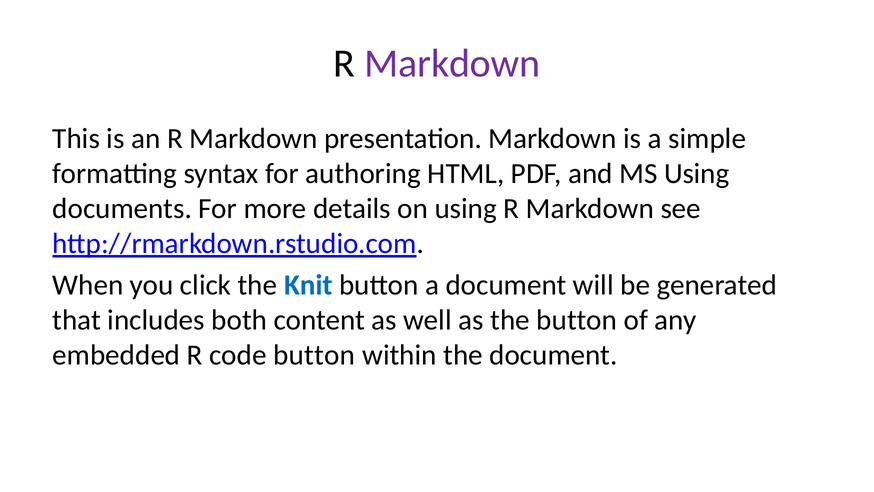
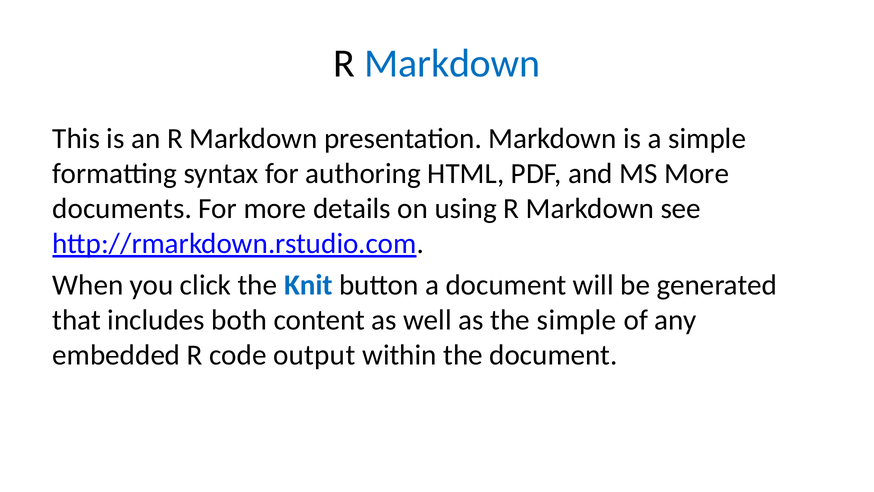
Markdown colour: purple -> blue (452, 63)
MS Using: Using -> More (697, 174)
the button: button -> simple (577, 320)
code button: button -> output (314, 355)
